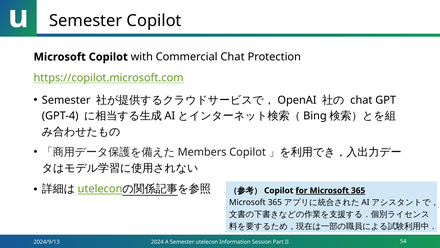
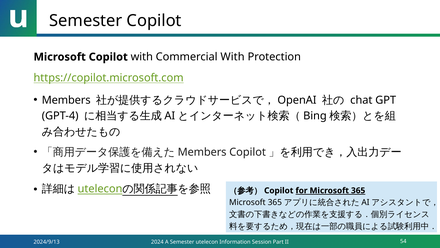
Commercial Chat: Chat -> With (233, 57)
Semester: Semester -> Members (66, 100)
